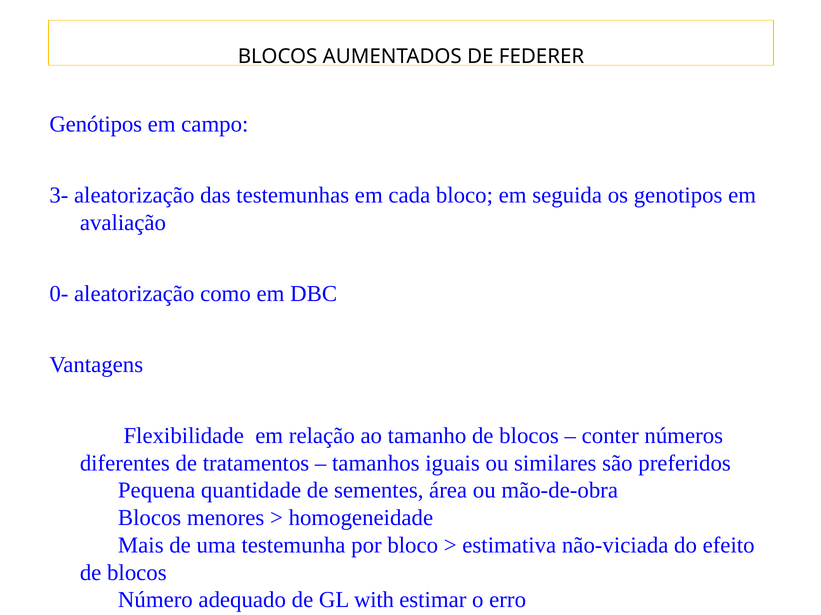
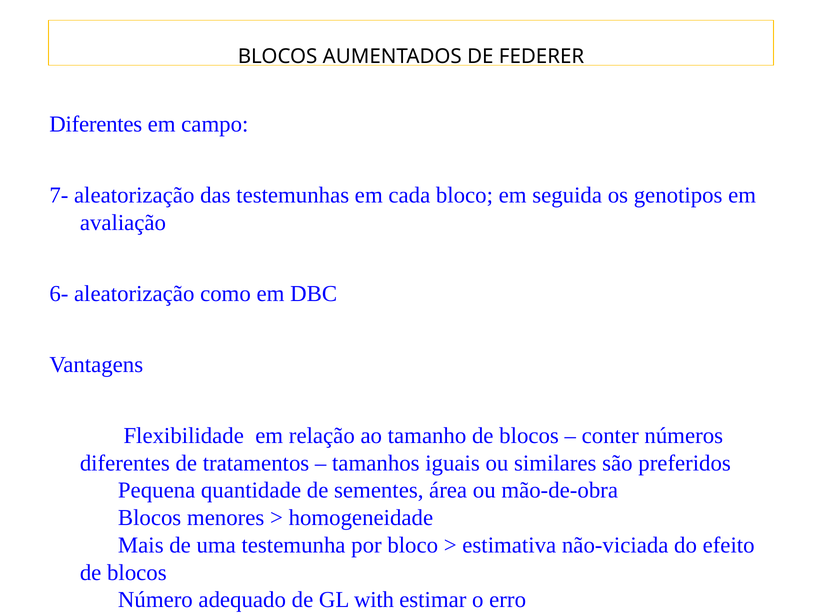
Genótipos: Genótipos -> Diferentes (96, 124)
3-: 3- -> 7- (59, 195)
0-: 0- -> 6- (59, 294)
